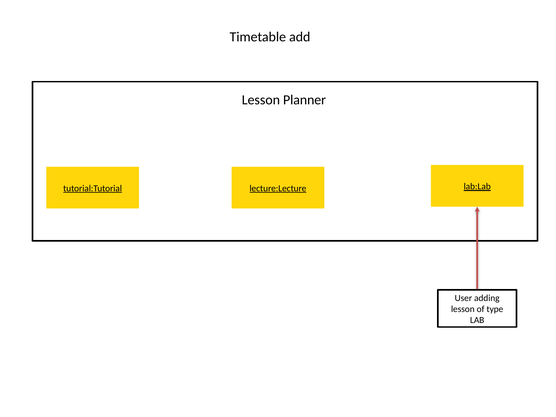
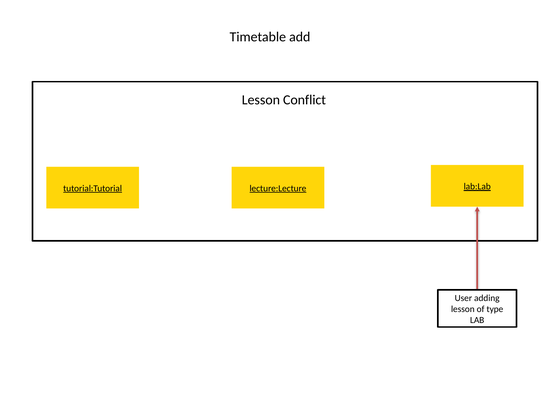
Planner: Planner -> Conflict (305, 100)
